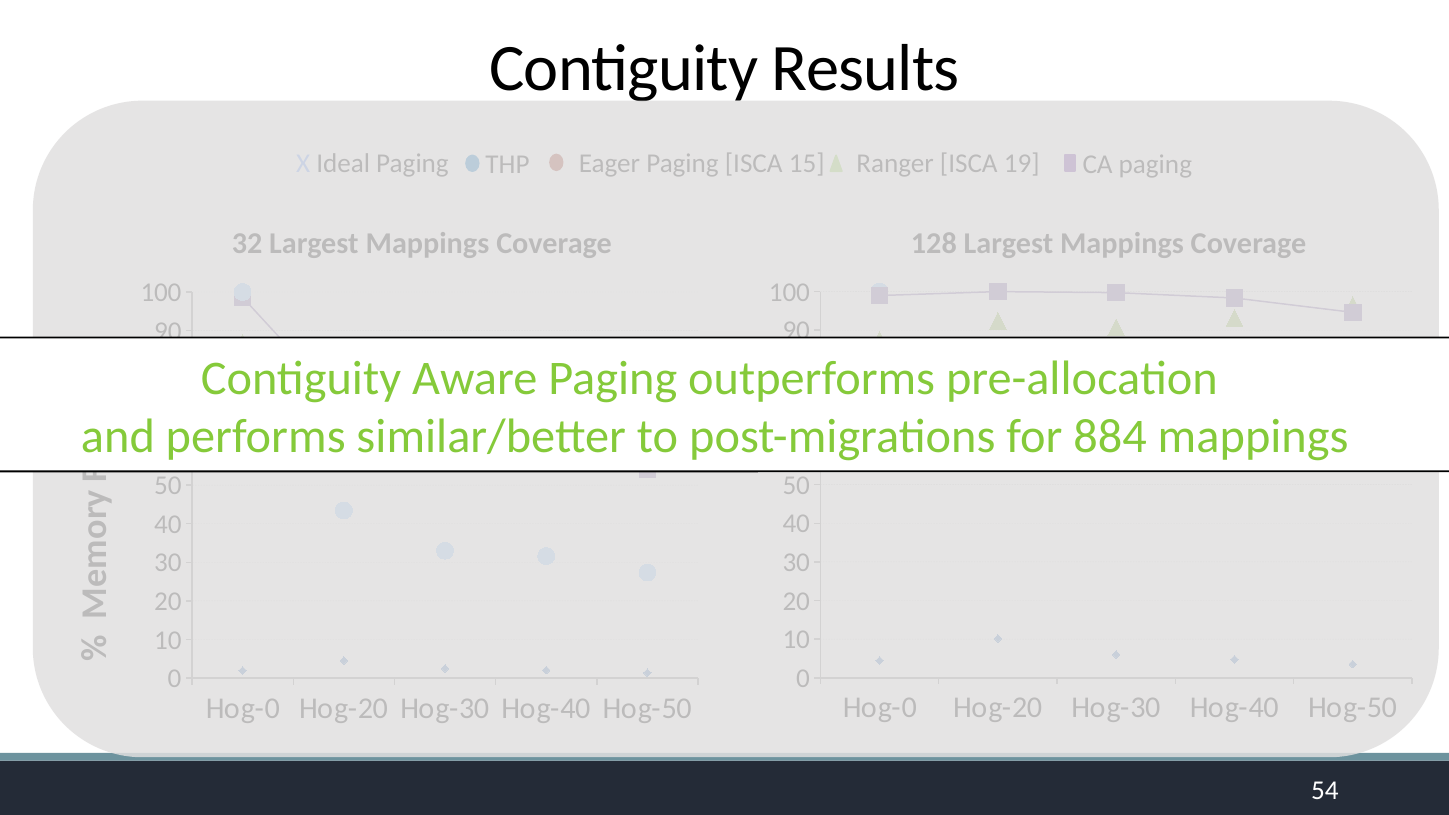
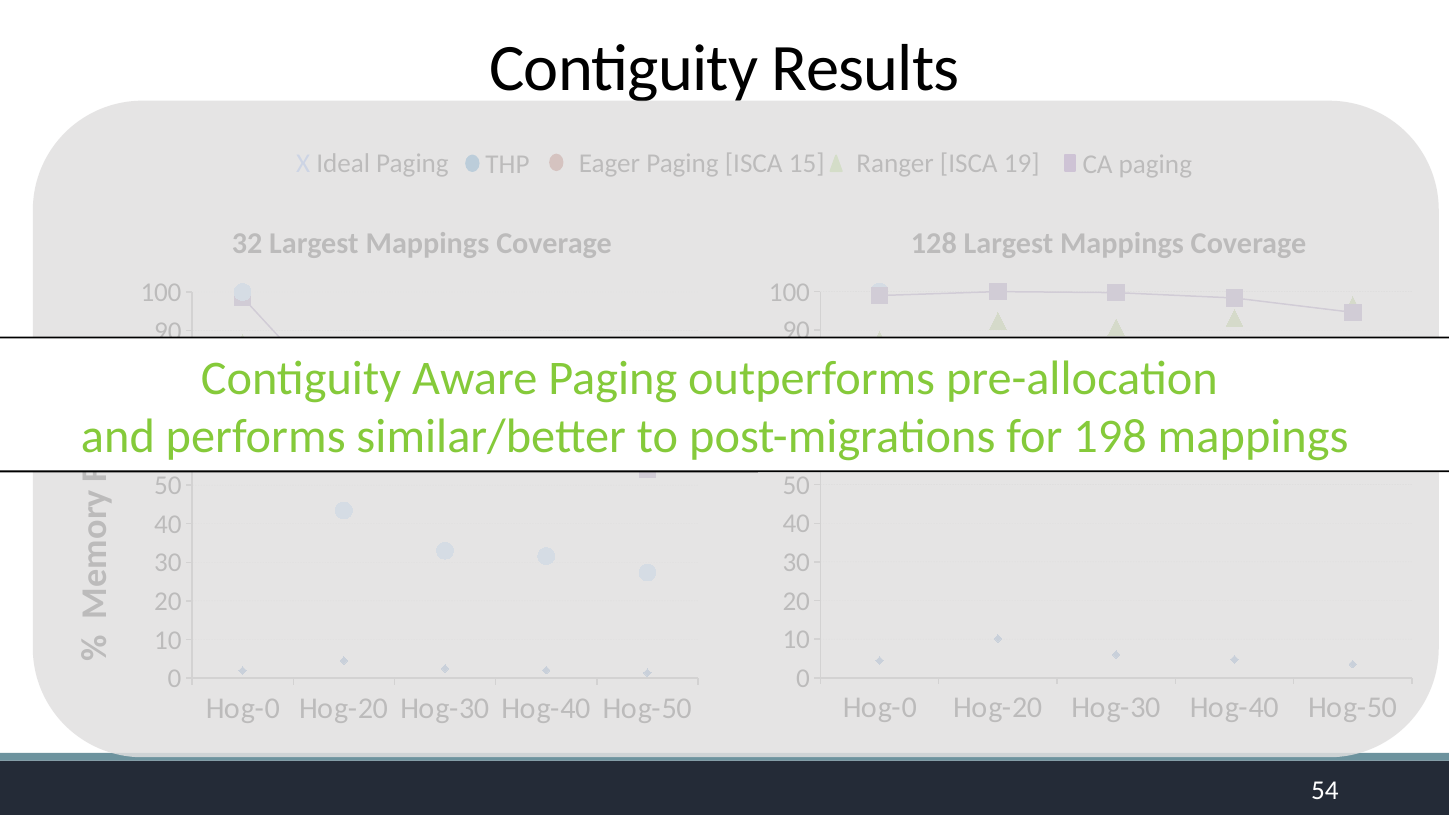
884: 884 -> 198 (1110, 437)
